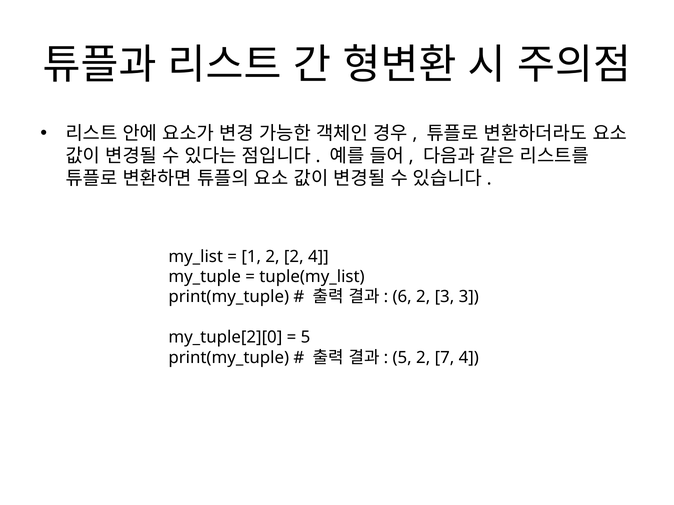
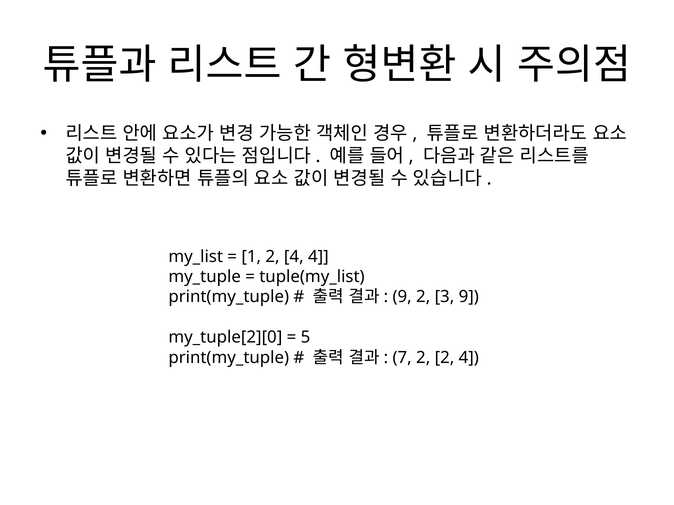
1 2 2: 2 -> 4 (294, 257)
6: 6 -> 9 (402, 297)
3 3: 3 -> 9 (469, 297)
5: 5 -> 7 (402, 358)
2 7: 7 -> 2 (444, 358)
